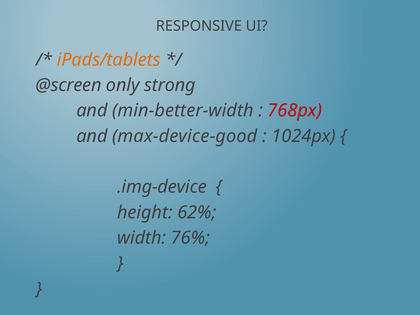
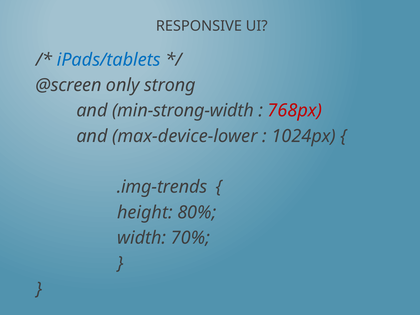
iPads/tablets colour: orange -> blue (109, 60)
min-better-width: min-better-width -> min-strong-width (183, 111)
max-device-good: max-device-good -> max-device-lower (185, 136)
.img-device: .img-device -> .img-trends (162, 187)
62%: 62% -> 80% (197, 212)
76%: 76% -> 70% (190, 238)
